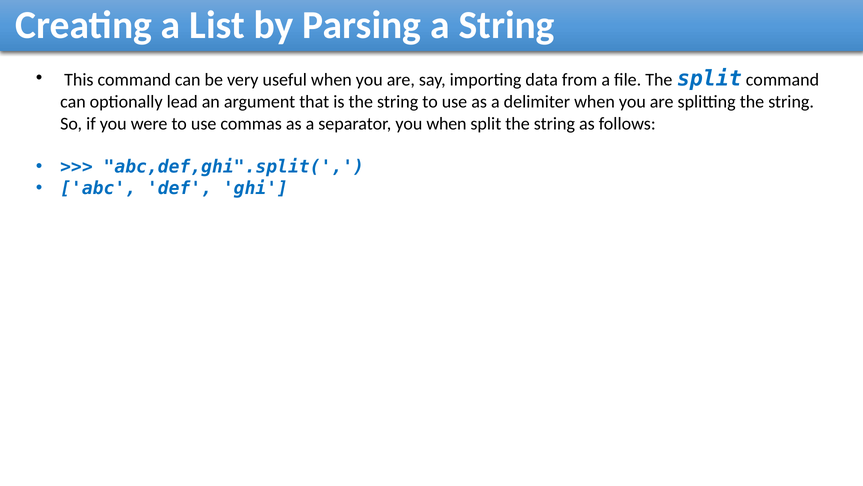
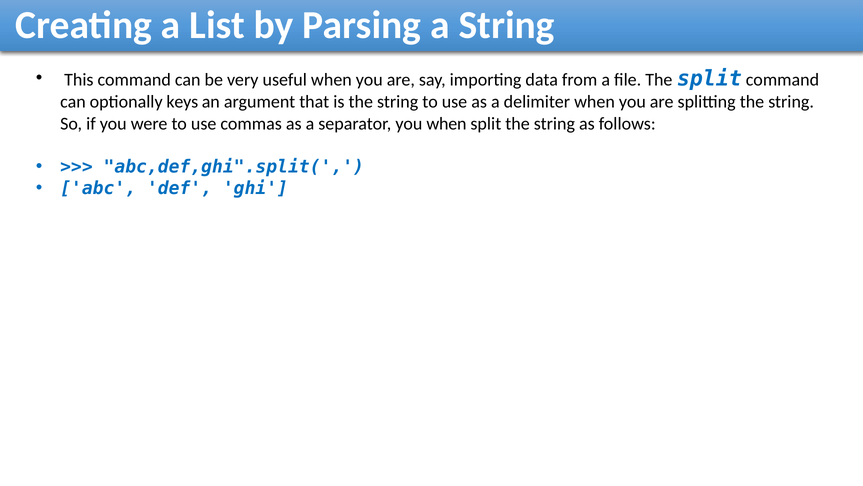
lead: lead -> keys (182, 102)
